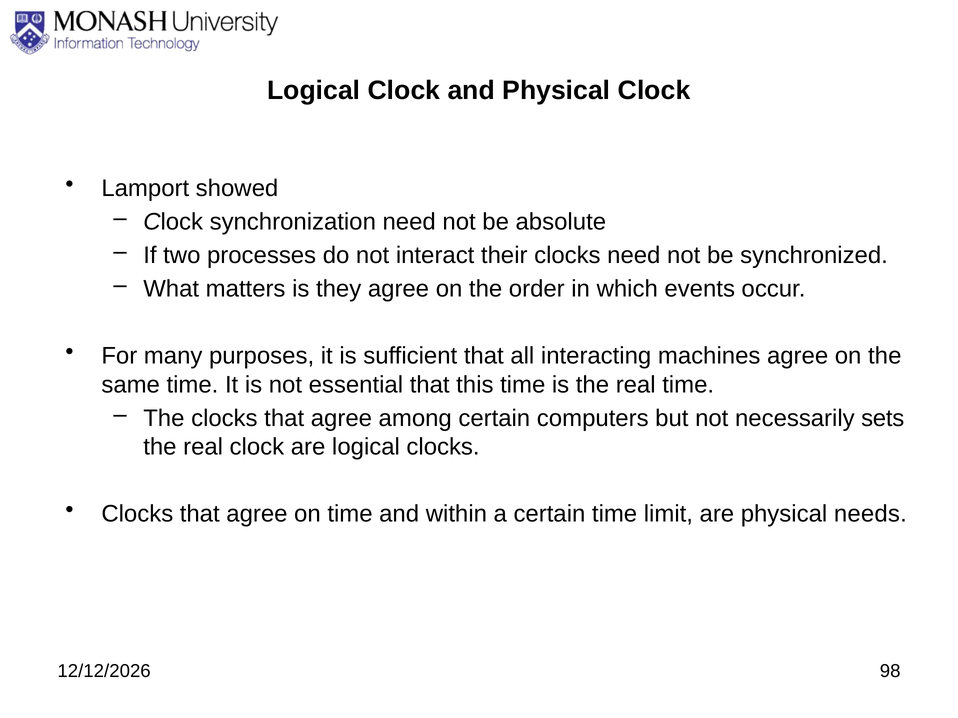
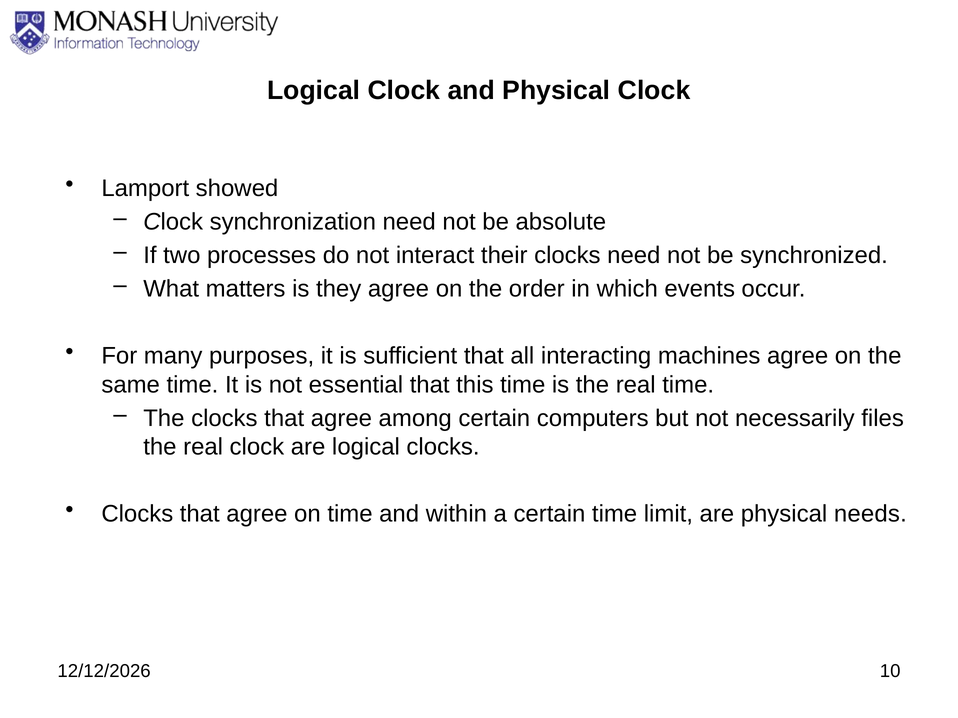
sets: sets -> files (883, 418)
98: 98 -> 10 (890, 672)
